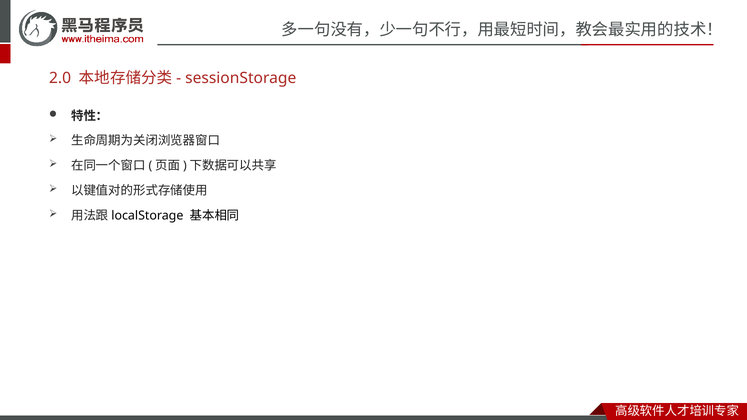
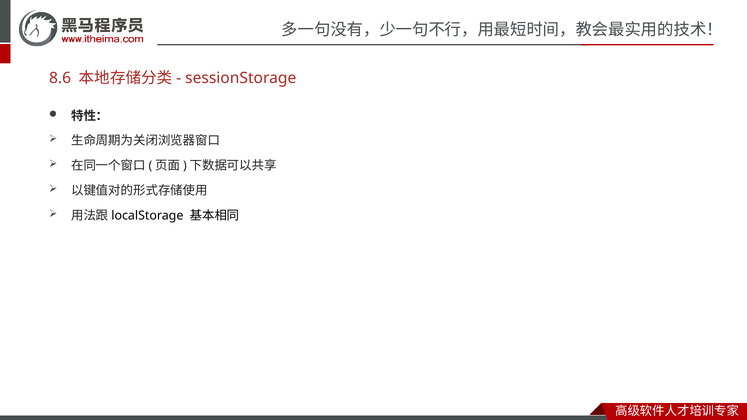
2.0: 2.0 -> 8.6 (60, 78)
